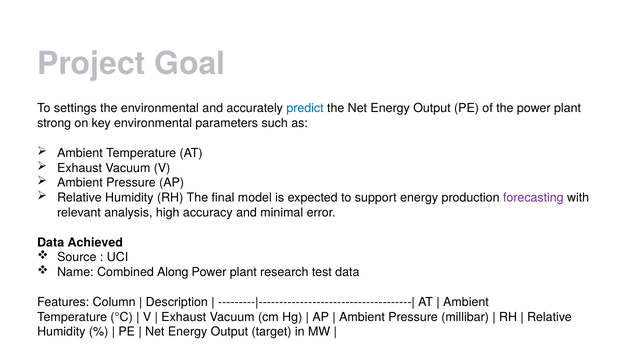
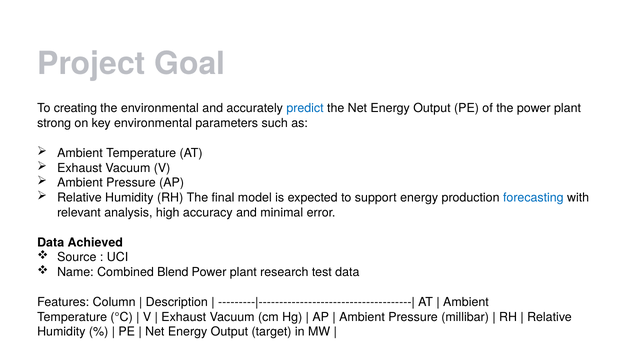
settings: settings -> creating (75, 109)
forecasting colour: purple -> blue (533, 198)
Along: Along -> Blend (173, 273)
